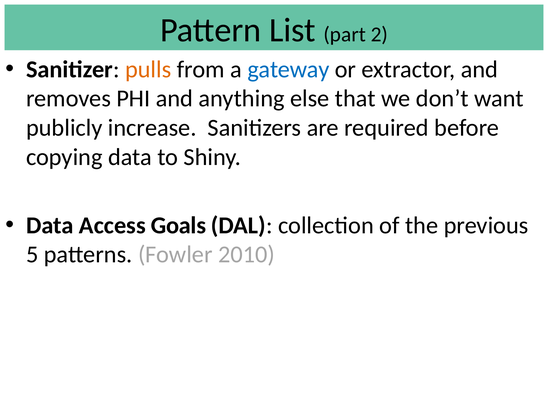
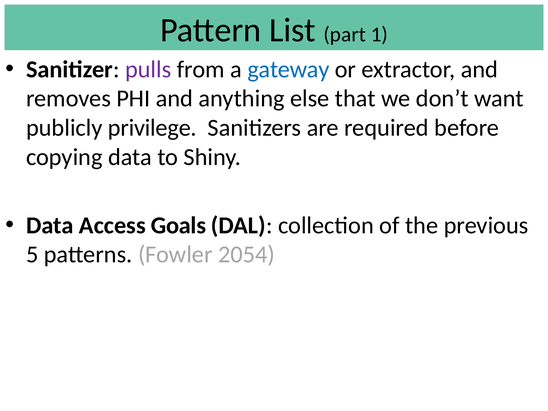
2: 2 -> 1 (379, 35)
pulls colour: orange -> purple (148, 69)
increase: increase -> privilege (152, 128)
2010: 2010 -> 2054 (247, 255)
